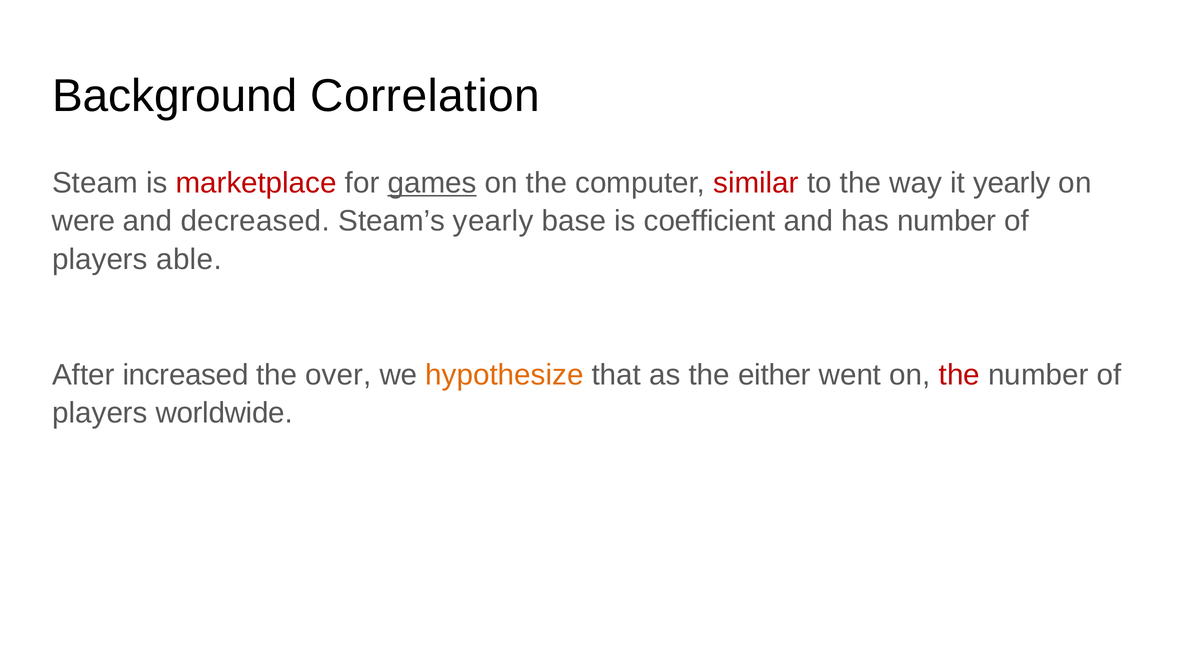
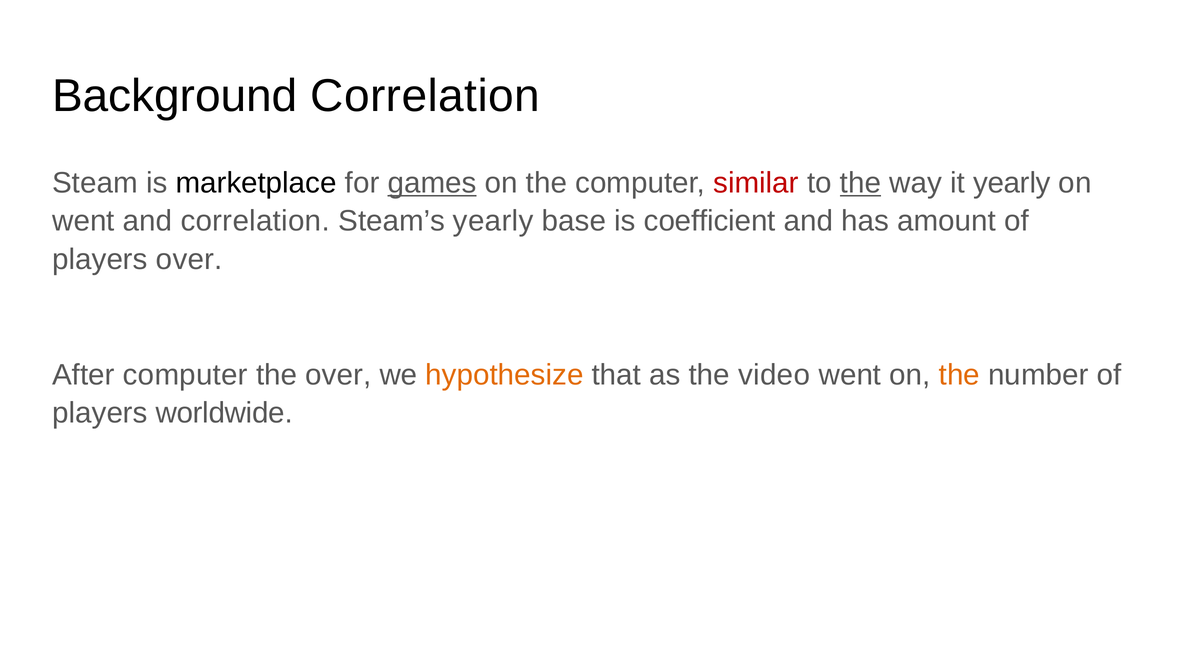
marketplace colour: red -> black (256, 183)
the underline: none -> present (860, 183)
were: were -> went (83, 221)
and decreased: decreased -> correlation (255, 221)
has number: number -> amount (947, 221)
players able: able -> over (189, 259)
After increased: increased -> computer (185, 375)
either: either -> video (774, 375)
the colour: red -> orange (959, 375)
